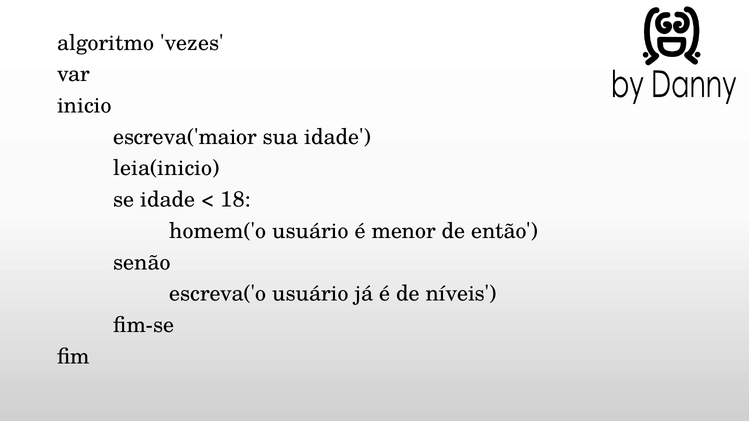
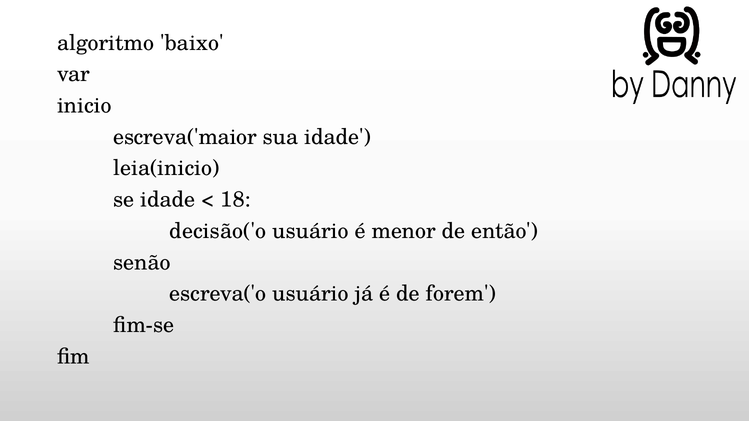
vezes: vezes -> baixo (192, 43)
homem('o: homem('o -> decisão('o (218, 231)
níveis: níveis -> forem (461, 294)
